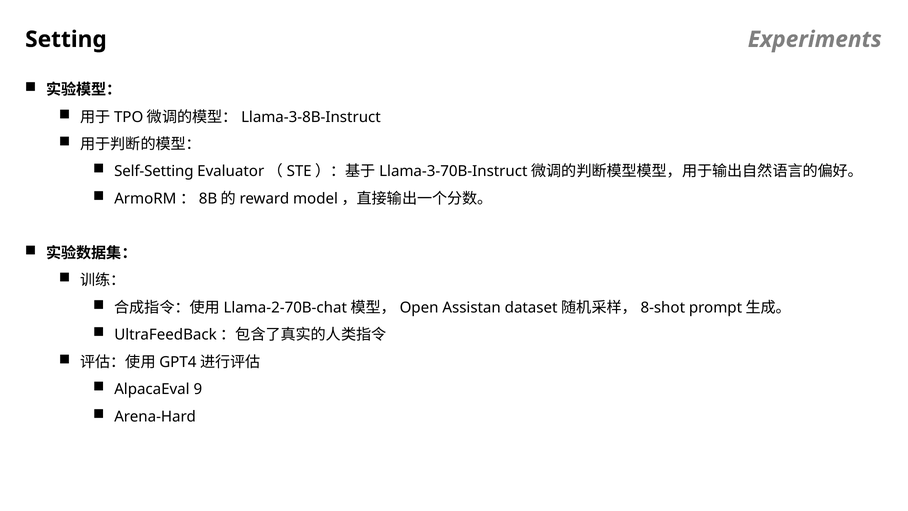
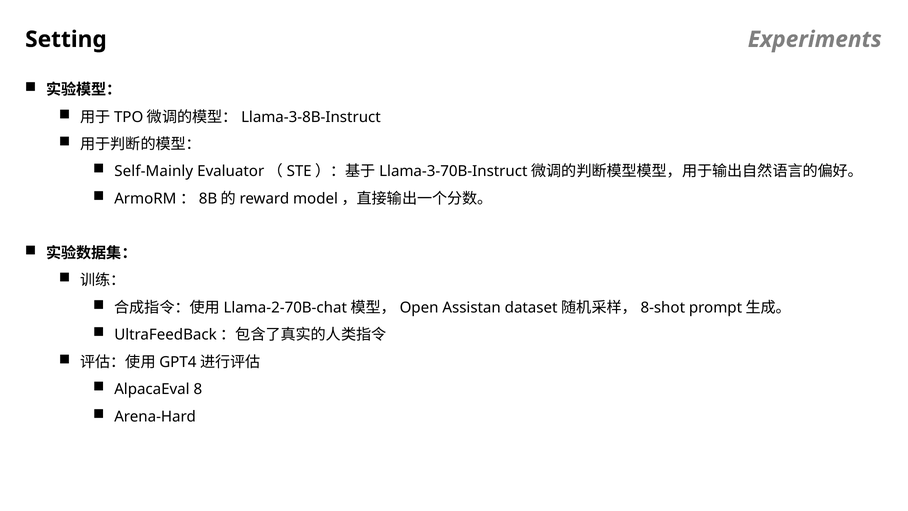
Self-Setting: Self-Setting -> Self-Mainly (154, 171)
9: 9 -> 8 (198, 389)
